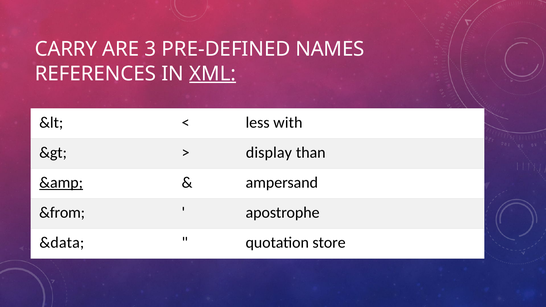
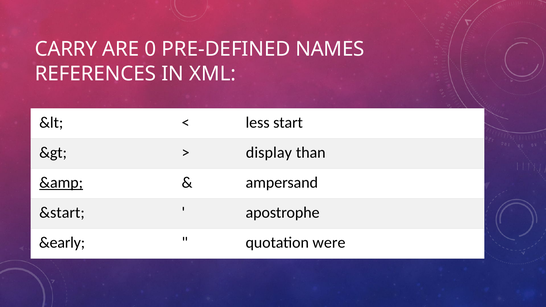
3: 3 -> 0 (150, 49)
XML underline: present -> none (213, 74)
with: with -> start (288, 123)
&from: &from -> &start (62, 213)
&data: &data -> &early (62, 243)
store: store -> were (329, 243)
